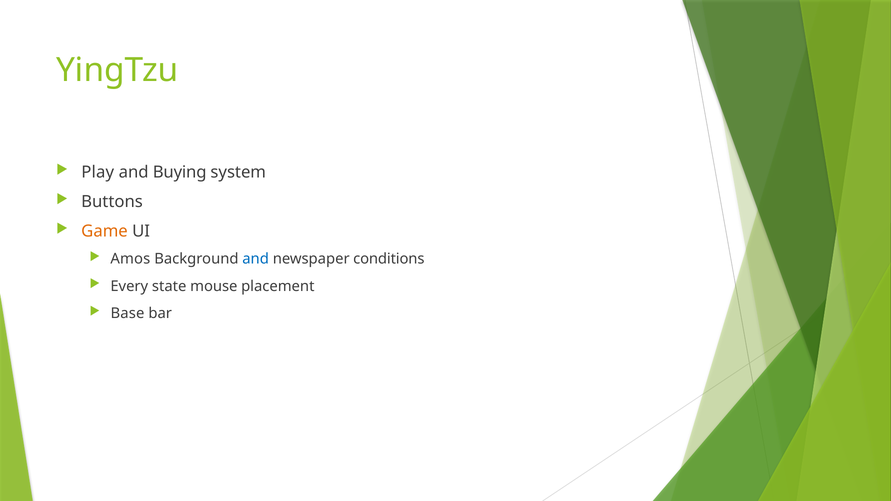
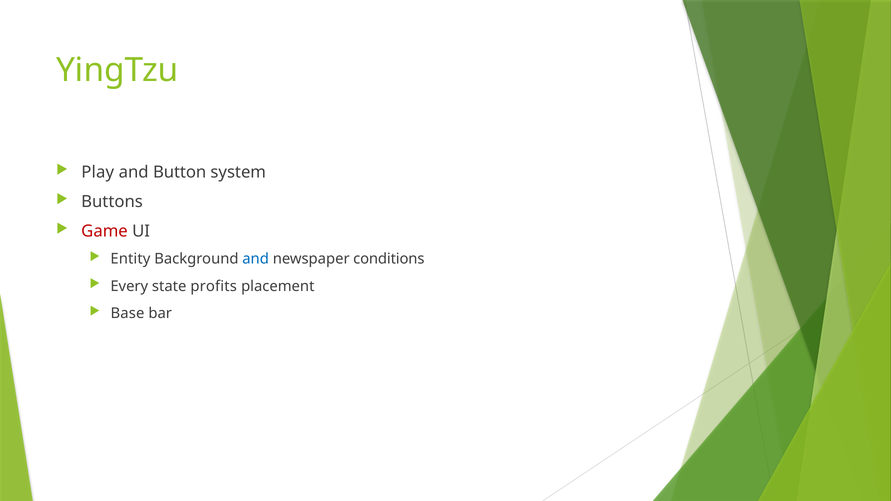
Buying: Buying -> Button (180, 172)
Game colour: orange -> red (105, 231)
Amos: Amos -> Entity (130, 259)
mouse: mouse -> profits (214, 286)
